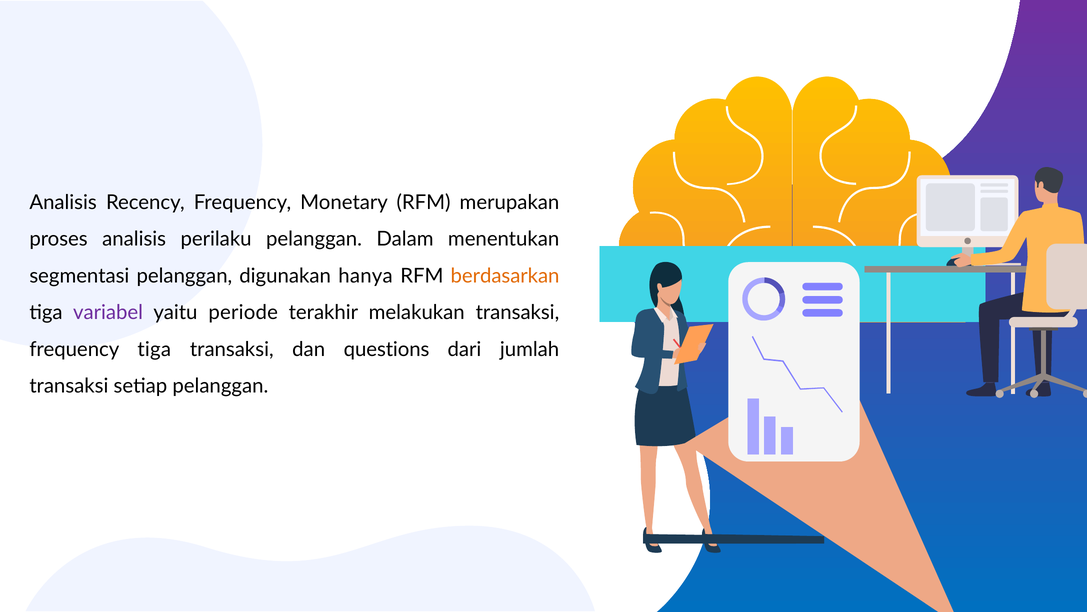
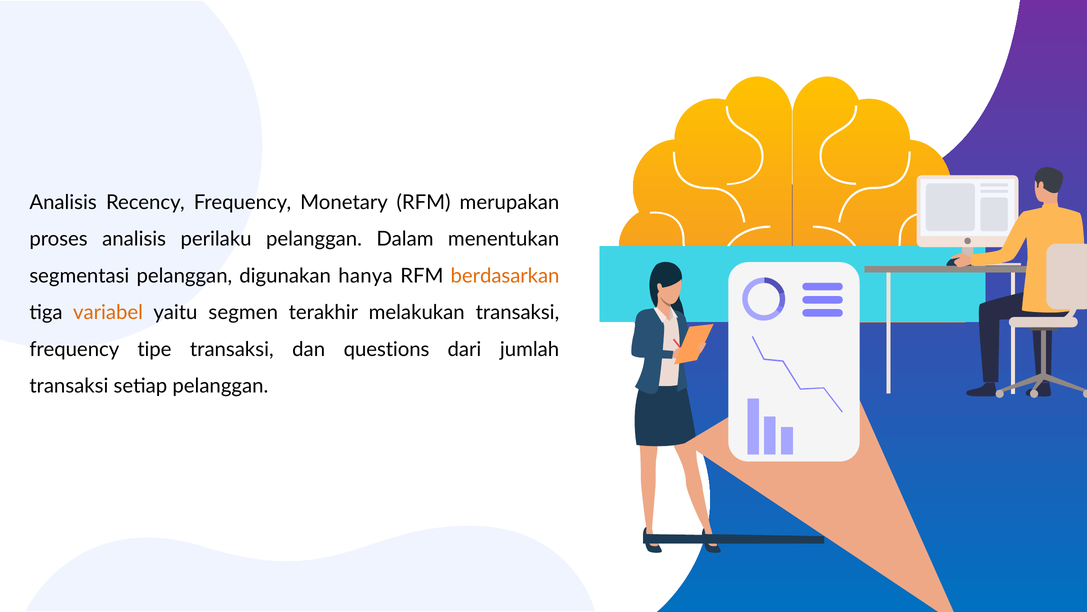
variabel colour: purple -> orange (108, 312)
periode: periode -> segmen (243, 312)
frequency tiga: tiga -> tipe (154, 349)
